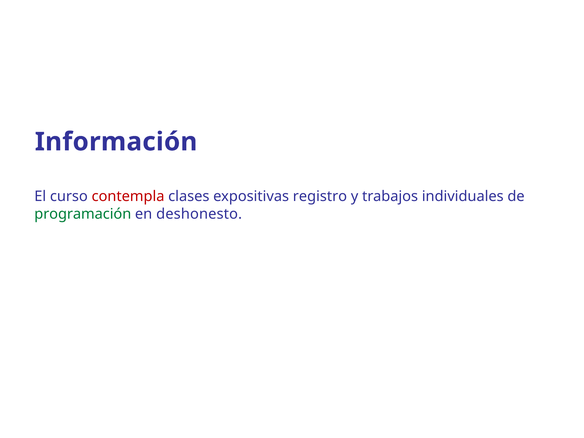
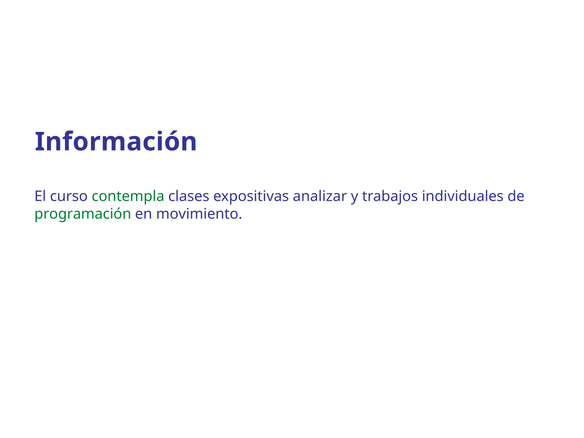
contempla colour: red -> green (128, 197)
registro: registro -> analizar (320, 197)
deshonesto: deshonesto -> movimiento (199, 214)
